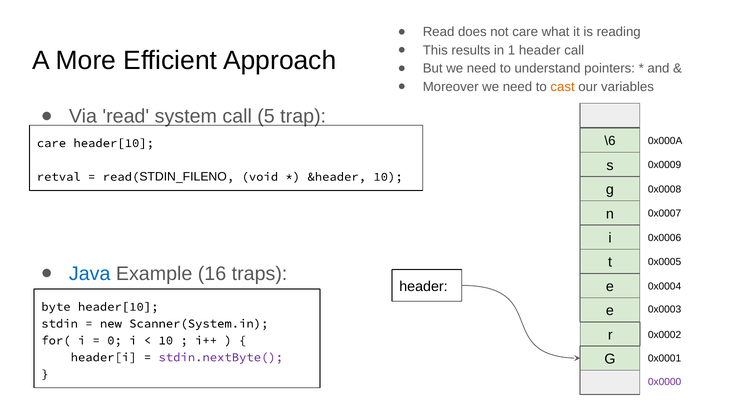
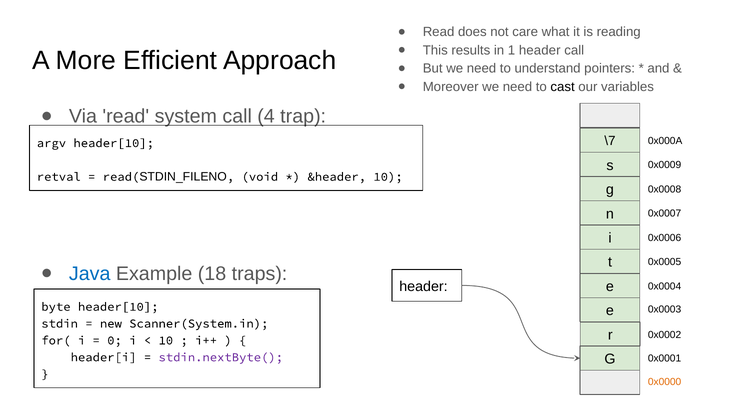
cast colour: orange -> black (563, 87)
5: 5 -> 4 (266, 116)
\6: \6 -> \7 (610, 141)
care: care -> argv (51, 143)
16: 16 -> 18 (212, 274)
0x0000 colour: purple -> orange (665, 382)
